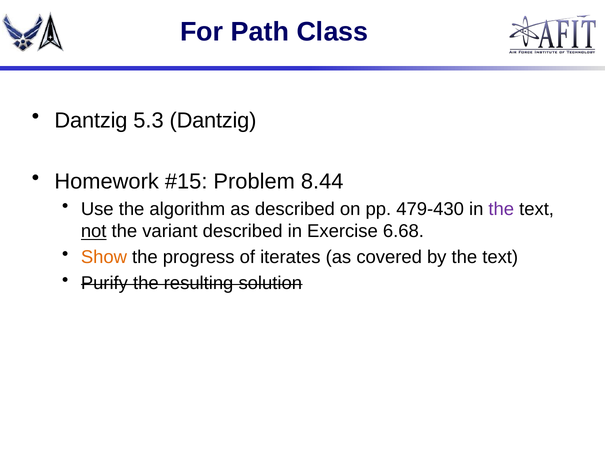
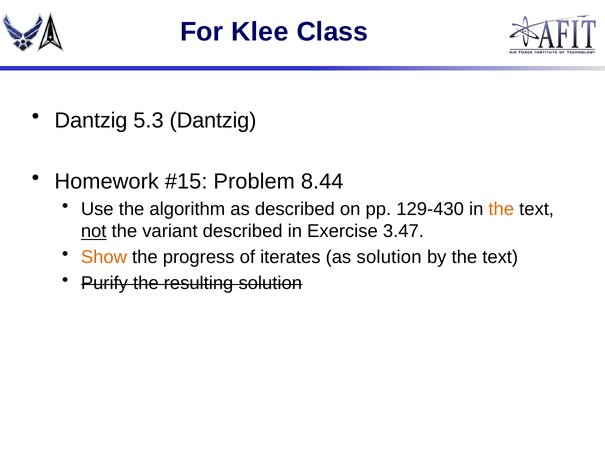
Path: Path -> Klee (260, 32)
479-430: 479-430 -> 129-430 (430, 209)
the colour: purple -> orange (501, 209)
6.68: 6.68 -> 3.47 (403, 231)
as covered: covered -> solution (389, 257)
